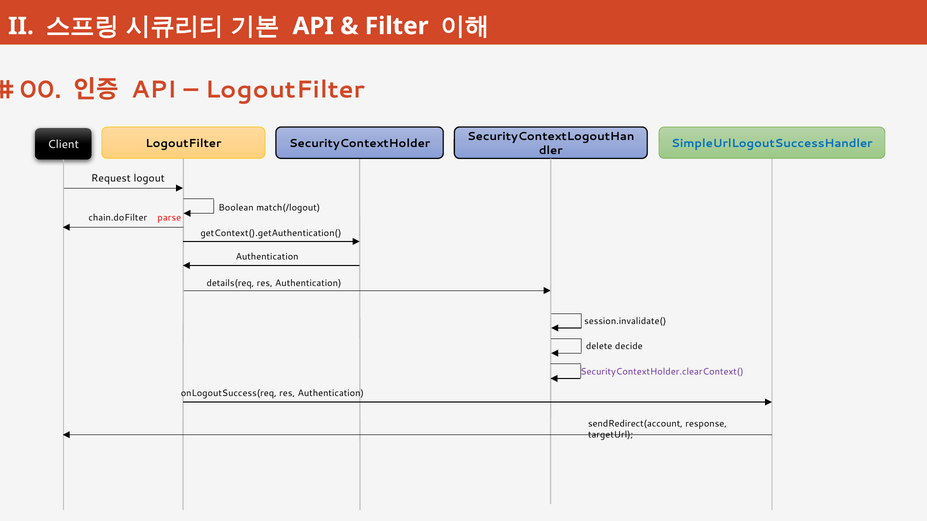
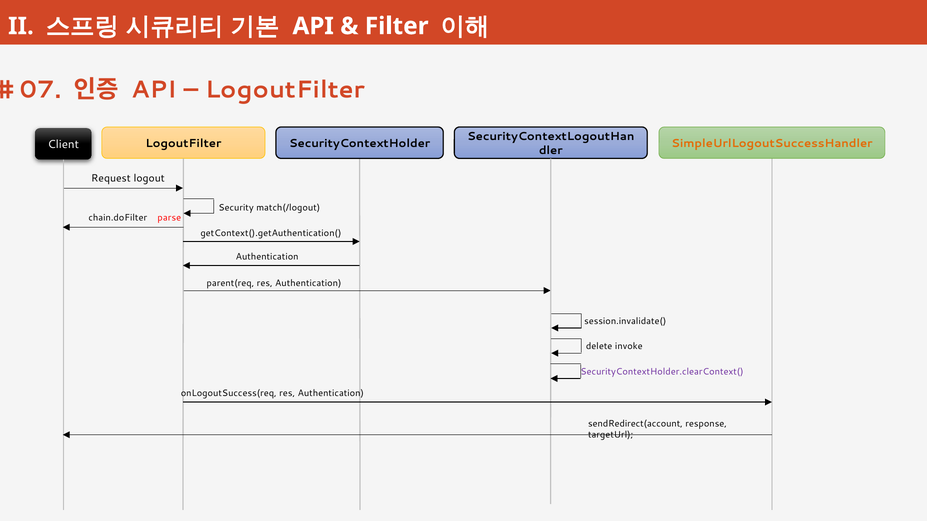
00: 00 -> 07 (41, 90)
SimpleUrlLogoutSuccessHandler colour: blue -> orange (772, 144)
Boolean: Boolean -> Security (236, 208)
details(req: details(req -> parent(req (230, 283)
decide: decide -> invoke (629, 346)
